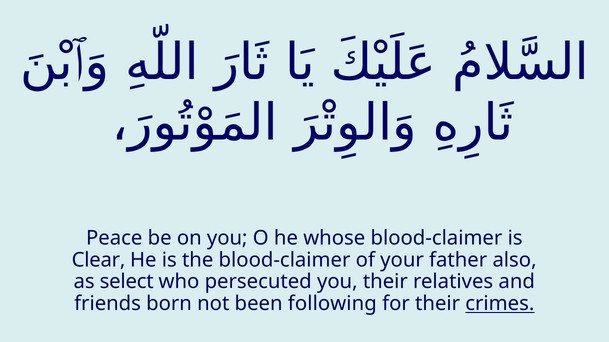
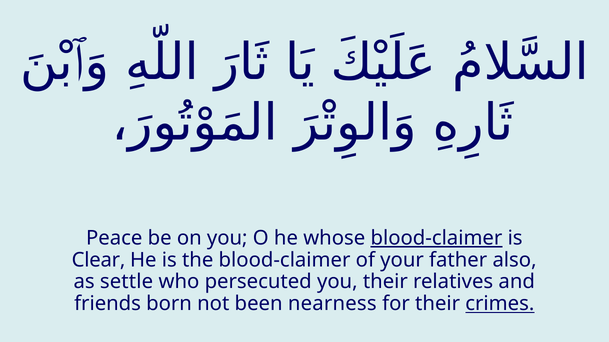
blood-claimer underline: none -> present (436, 238)
select: select -> settle (127, 282)
following: following -> nearness (332, 304)
